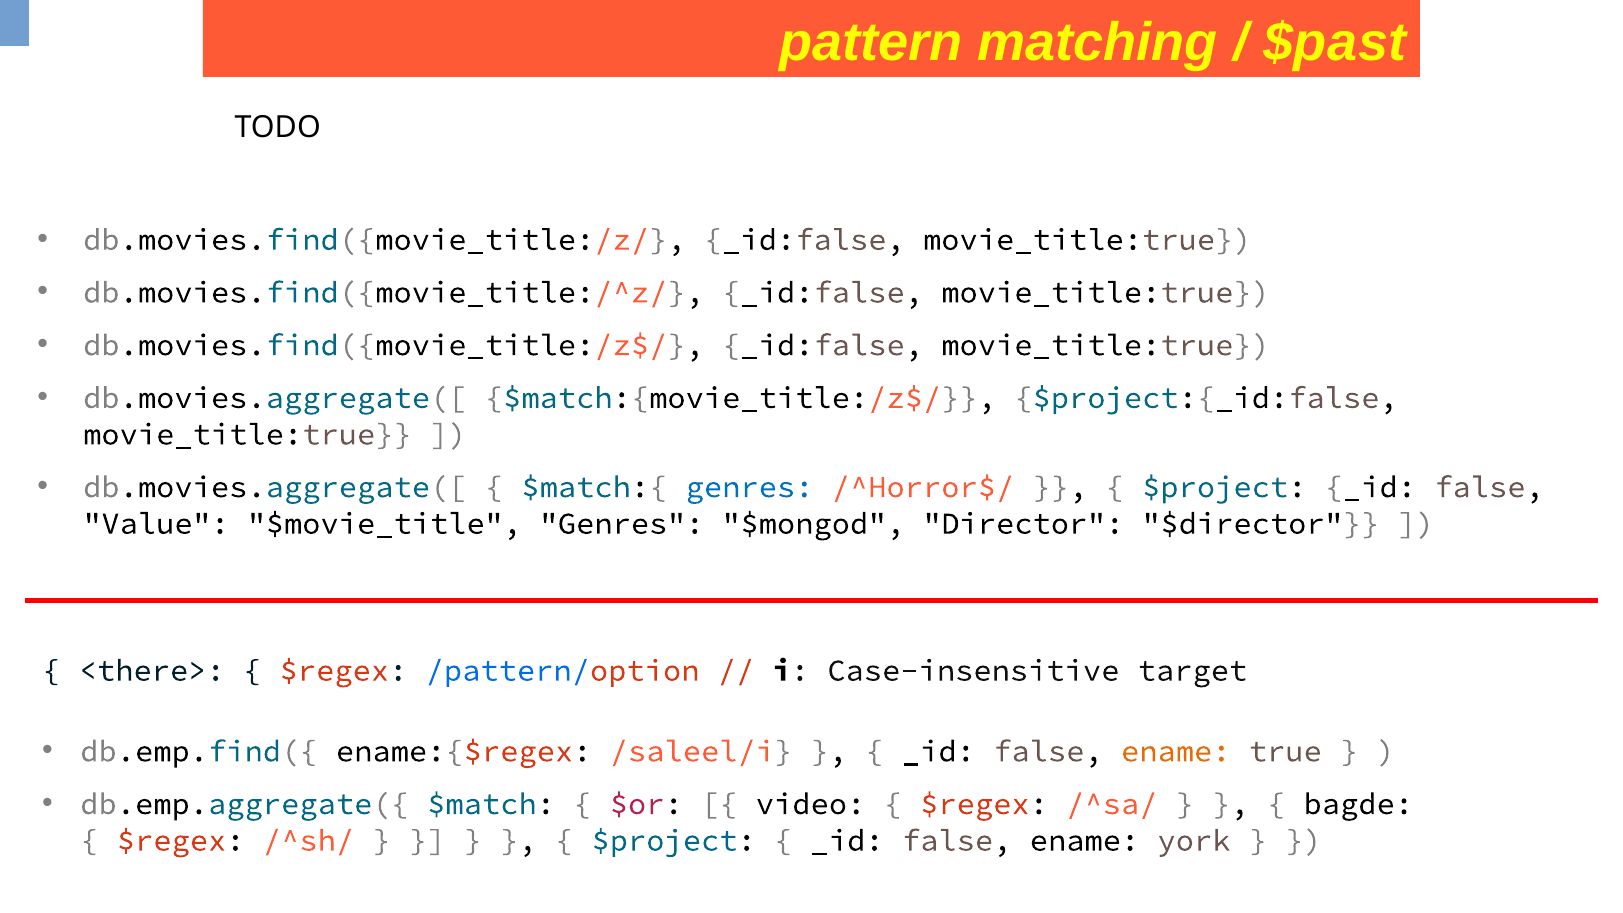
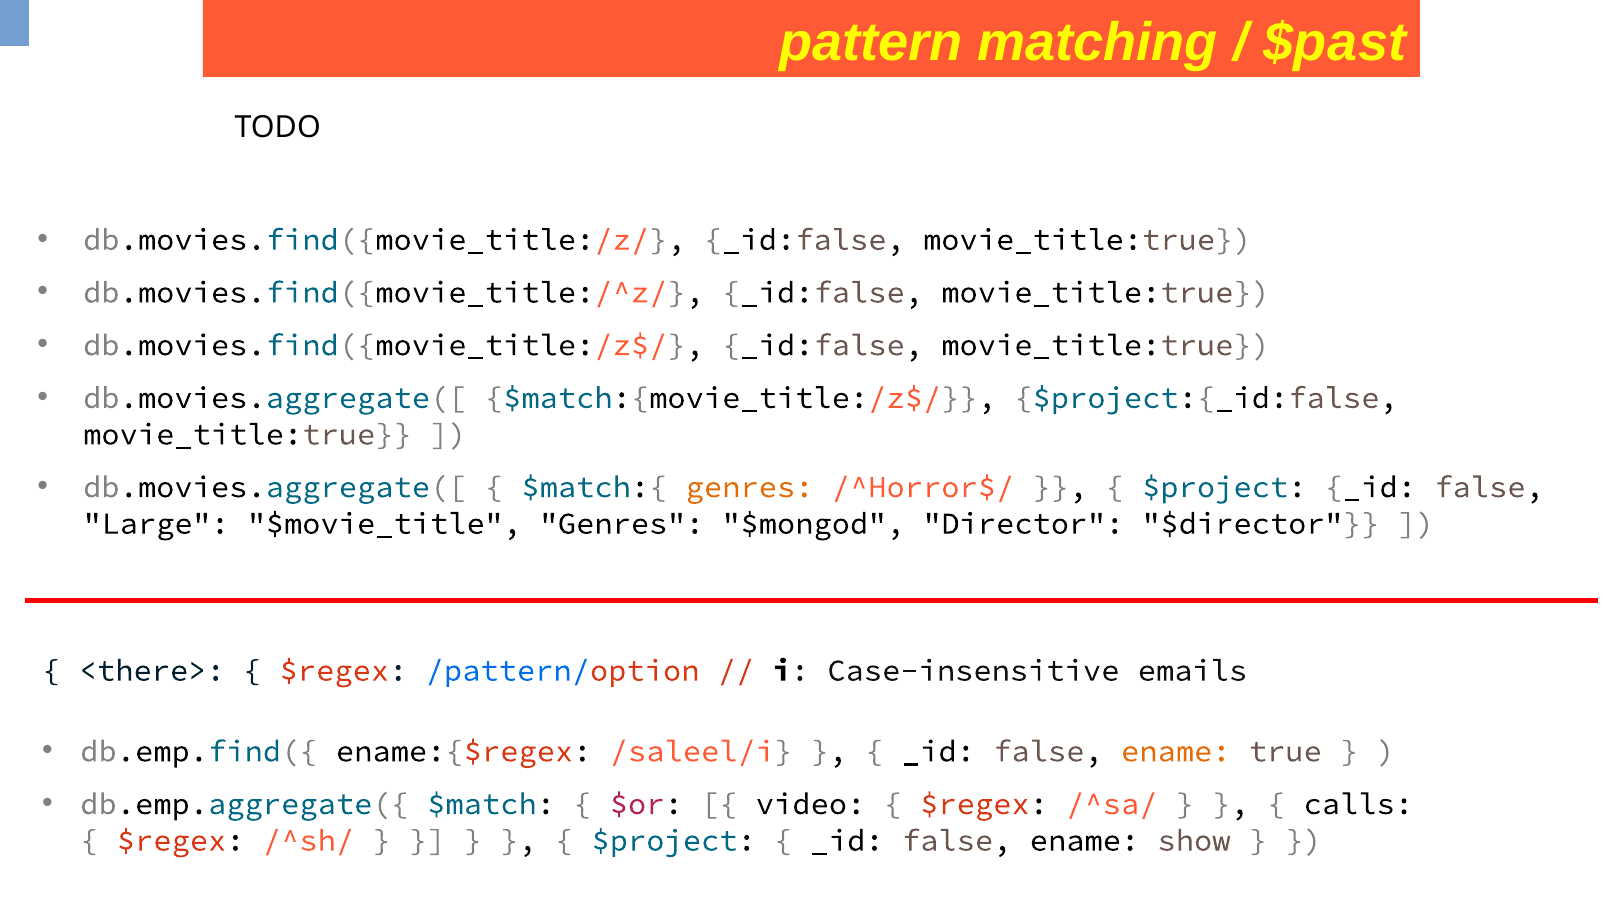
genres colour: blue -> orange (750, 487)
Value: Value -> Large (156, 524)
target: target -> emails (1192, 671)
bagde: bagde -> calls (1358, 804)
york: york -> show (1194, 840)
